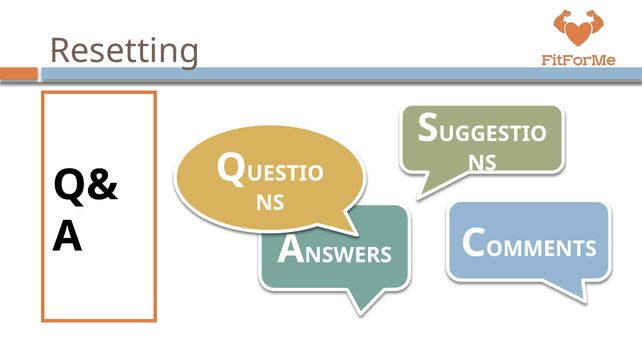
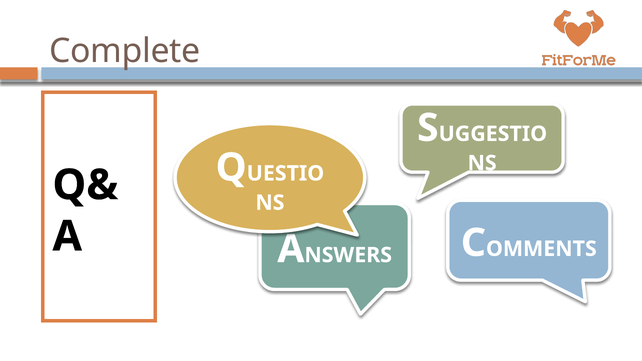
Resetting: Resetting -> Complete (125, 51)
